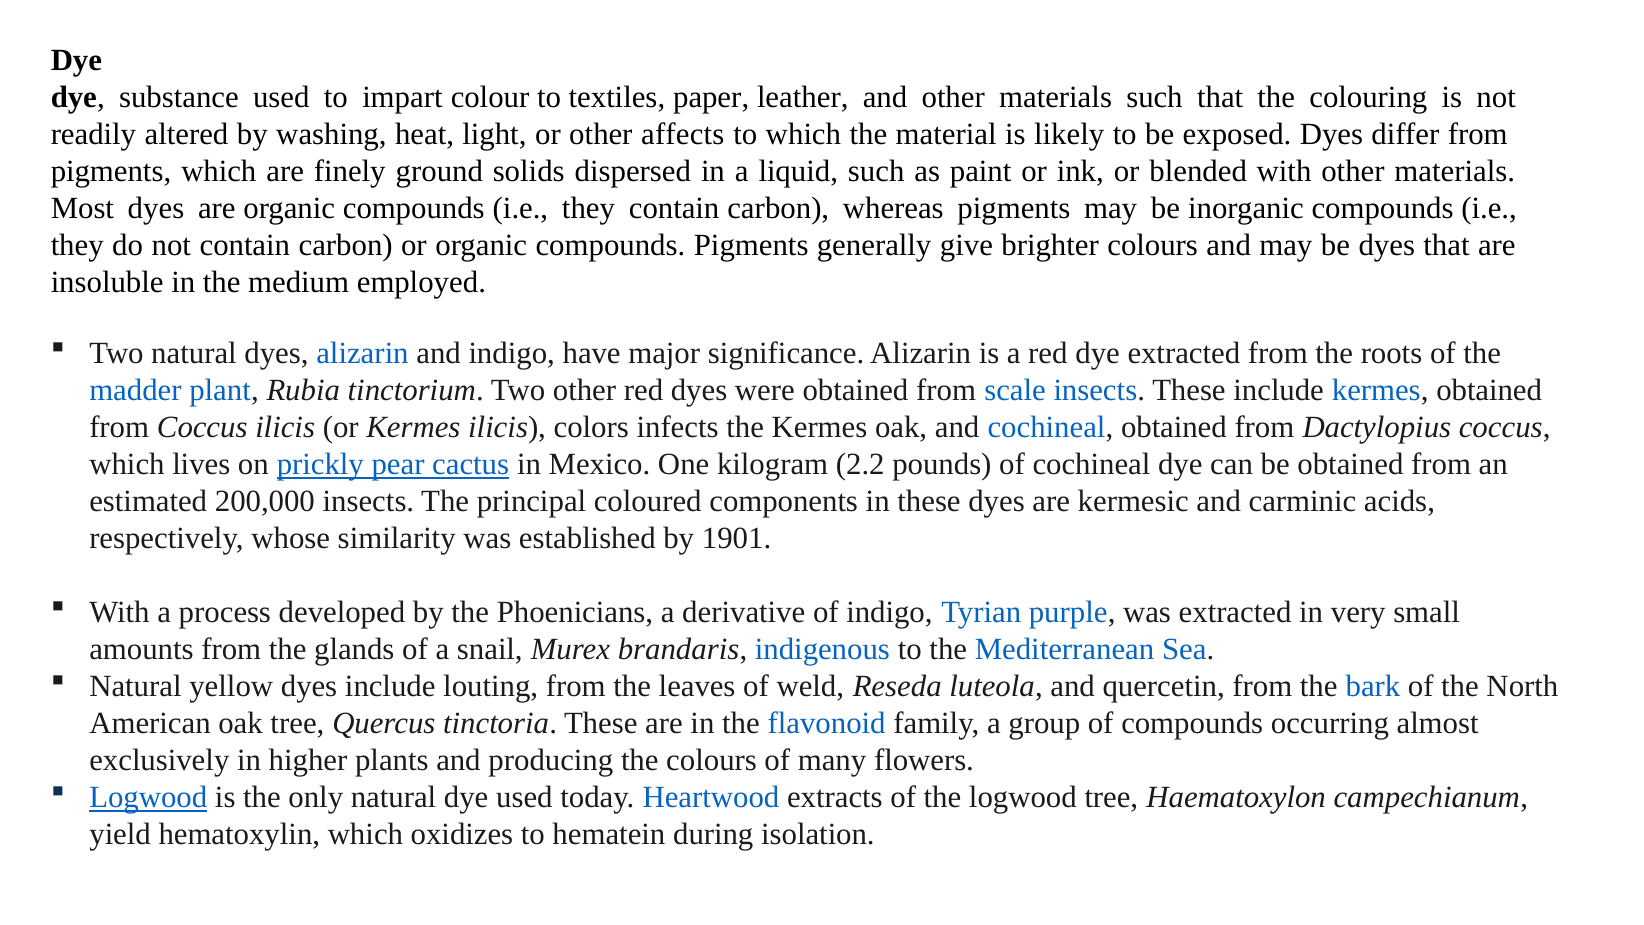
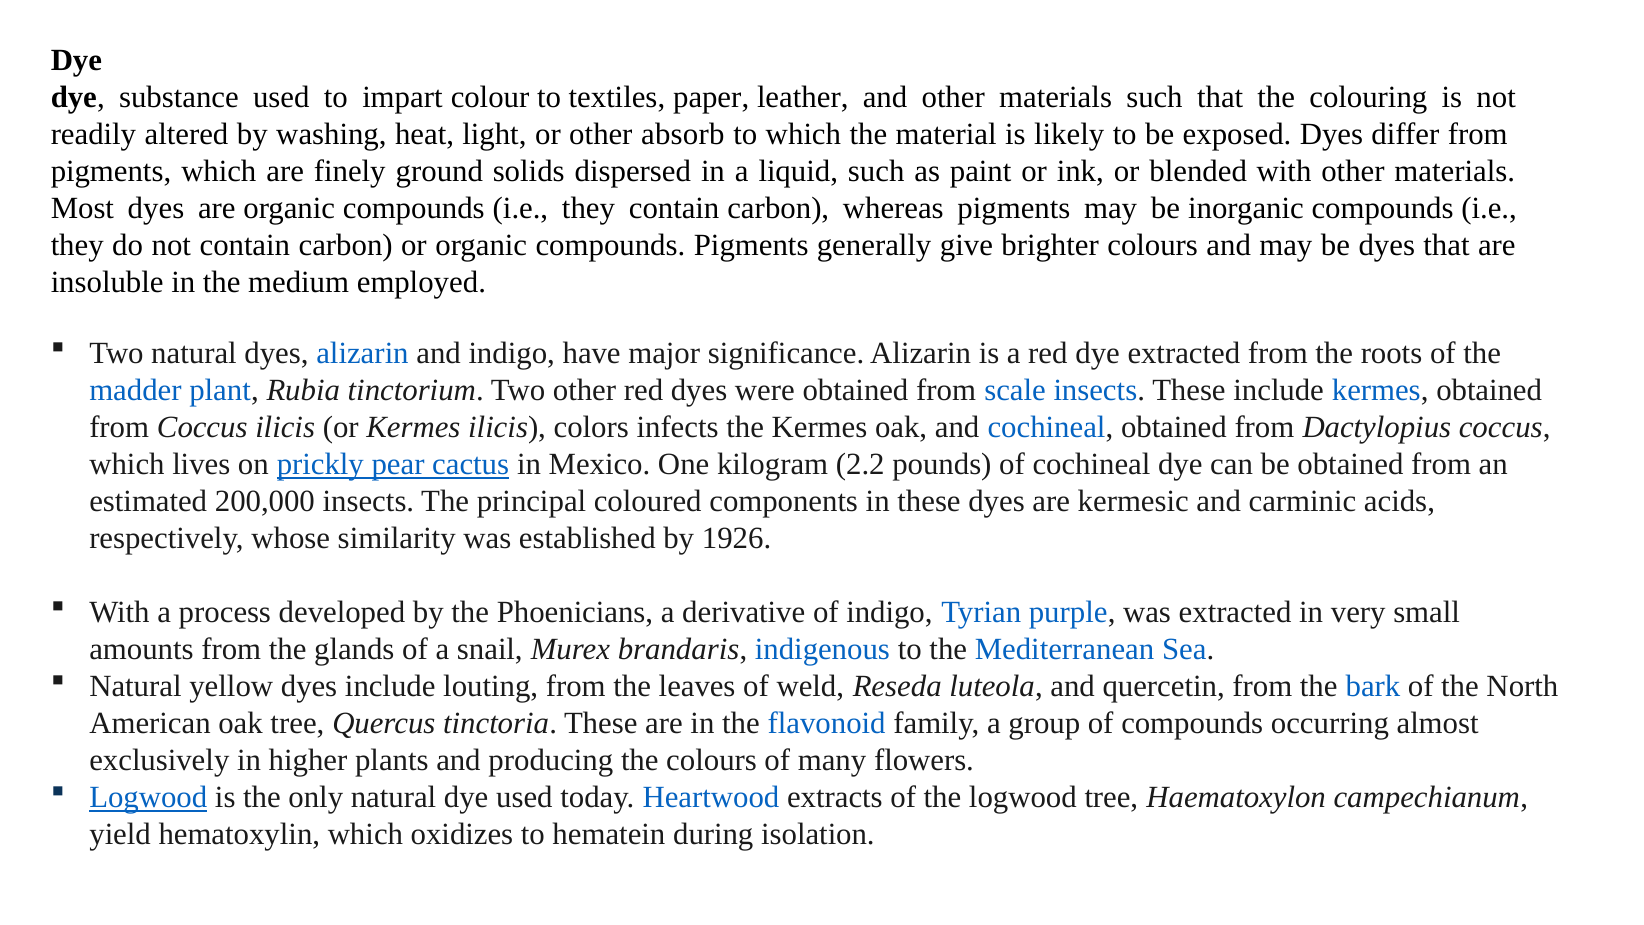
affects: affects -> absorb (683, 134)
1901: 1901 -> 1926 (737, 538)
